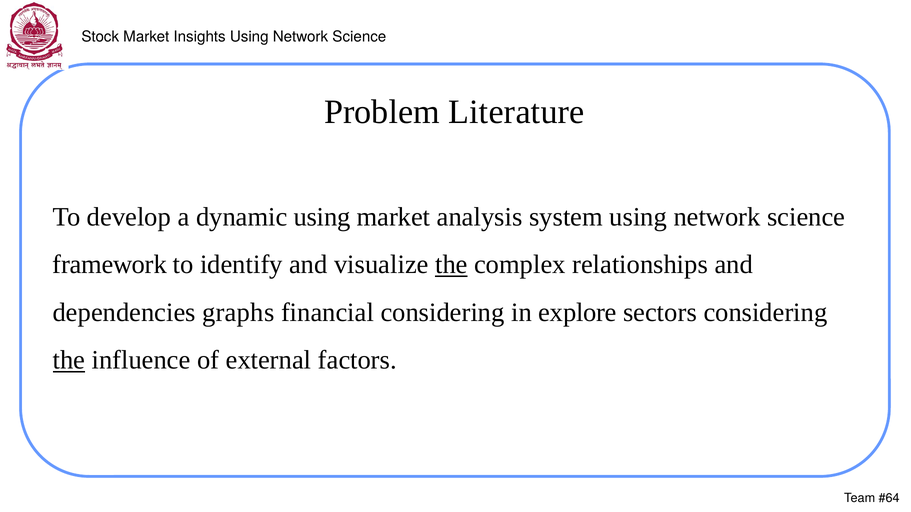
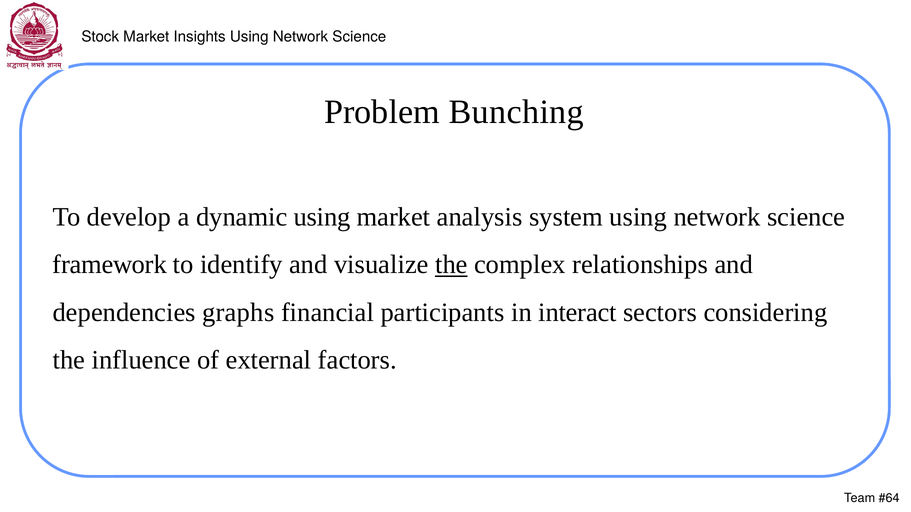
Literature: Literature -> Bunching (516, 112)
financial considering: considering -> participants (443, 313)
explore: explore -> interact (578, 313)
the underline: present -> none (69, 361)
